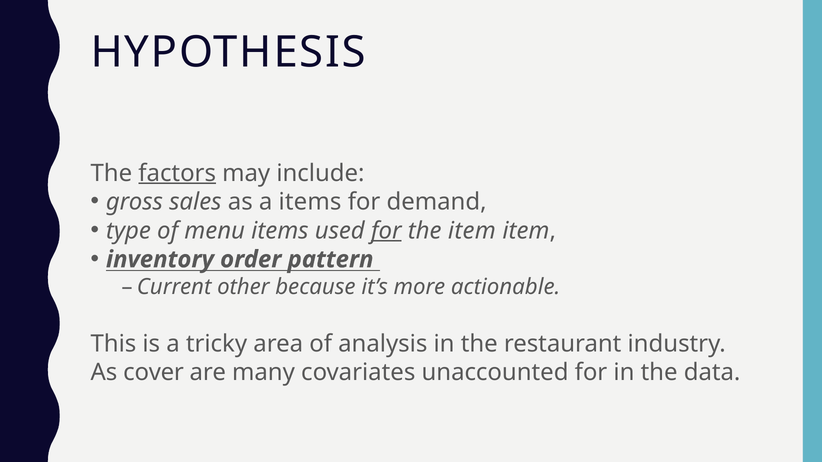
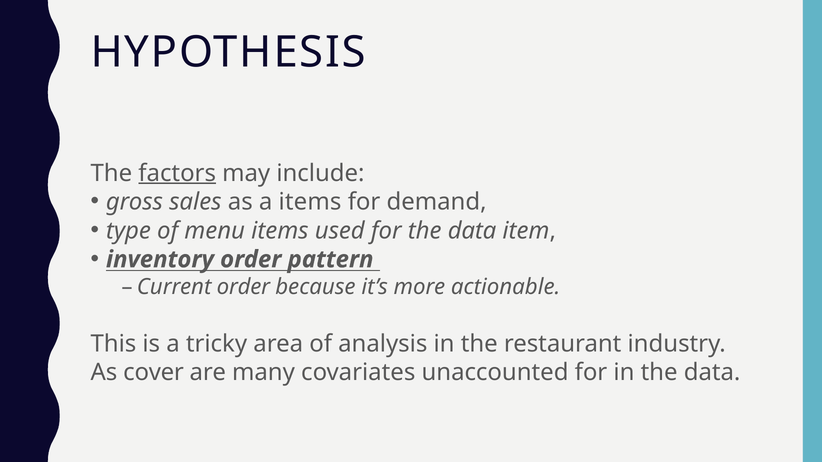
for underline: present -> none (386, 231)
item: item -> data (472, 231)
Current other: other -> order (243, 287)
